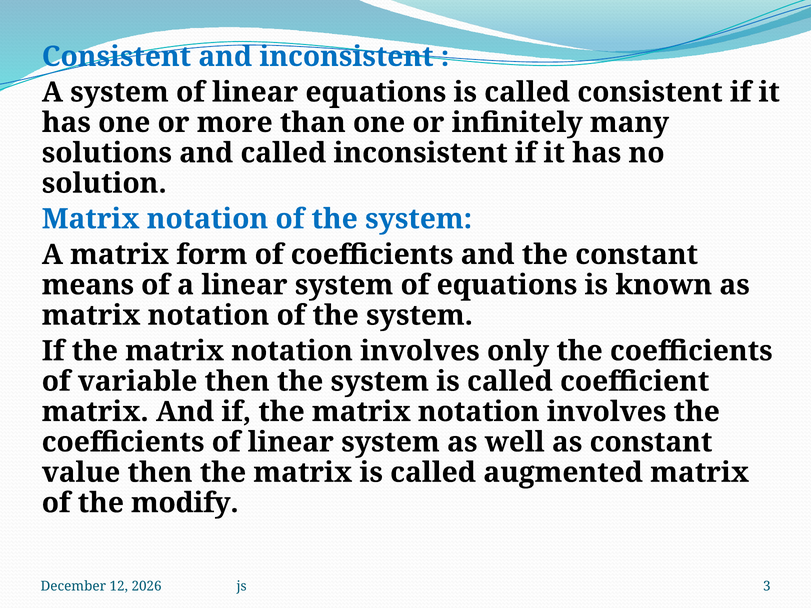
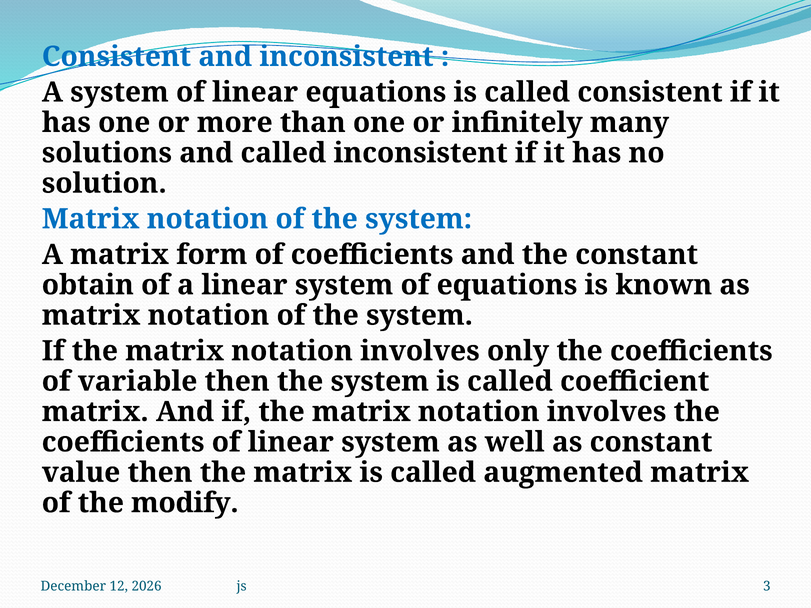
means: means -> obtain (88, 285)
